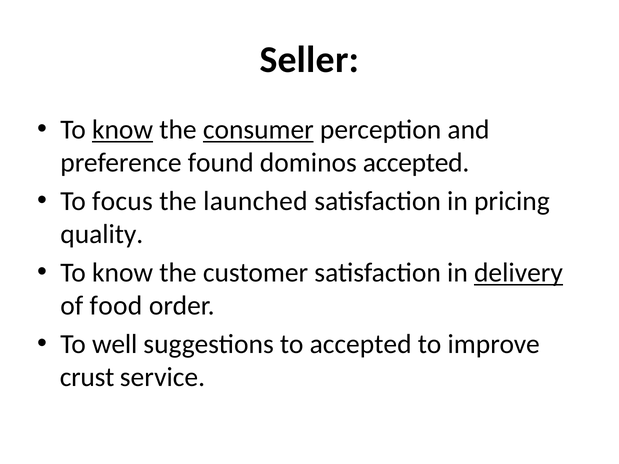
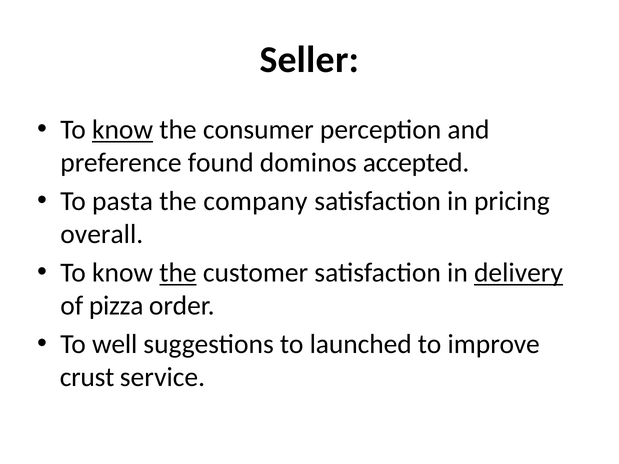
consumer underline: present -> none (258, 130)
focus: focus -> pasta (123, 201)
launched: launched -> company (255, 201)
quality: quality -> overall (102, 234)
the underline: none -> present (178, 273)
food: food -> pizza (116, 306)
to accepted: accepted -> launched (361, 345)
